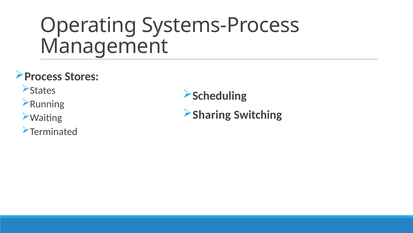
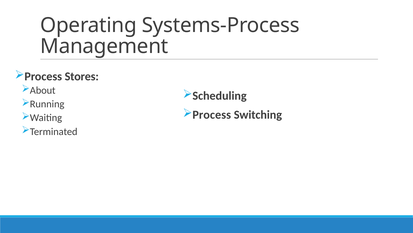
States: States -> About (43, 90)
Sharing: Sharing -> Process (212, 115)
